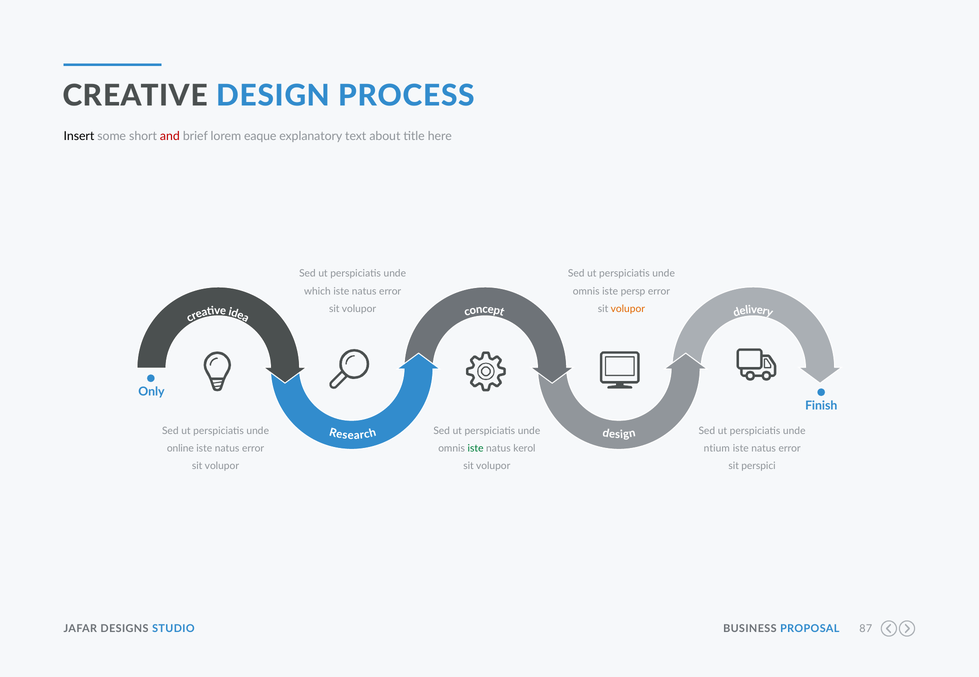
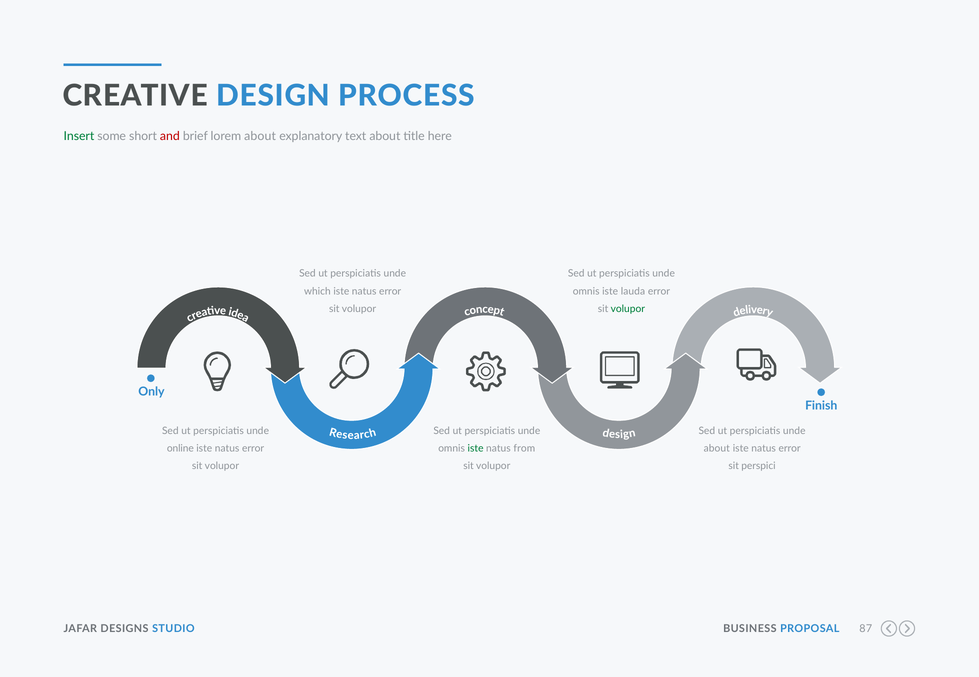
Insert colour: black -> green (79, 136)
lorem eaque: eaque -> about (260, 136)
persp: persp -> lauda (633, 292)
volupor colour: orange -> green (628, 309)
kerol: kerol -> from (524, 449)
ntium: ntium -> about (717, 449)
